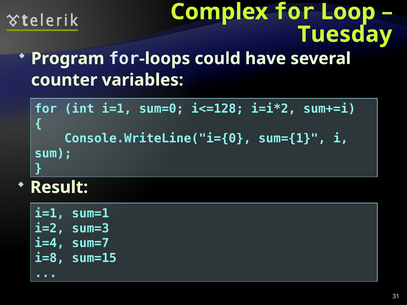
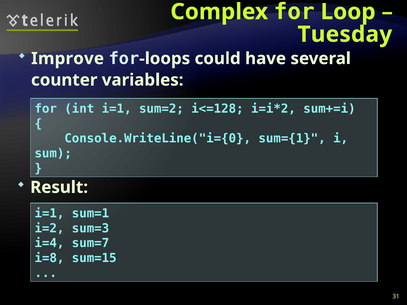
Program: Program -> Improve (68, 59)
sum=0: sum=0 -> sum=2 (161, 109)
